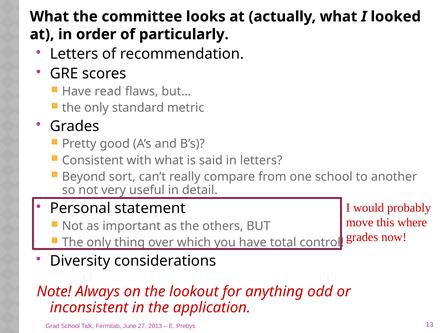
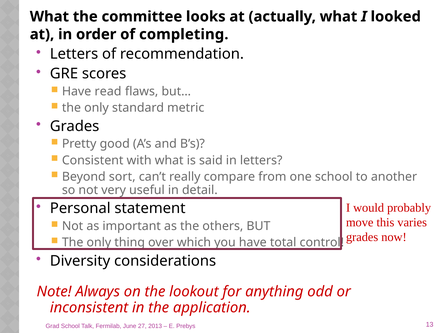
particularly: particularly -> completing (184, 34)
where: where -> varies (412, 222)
